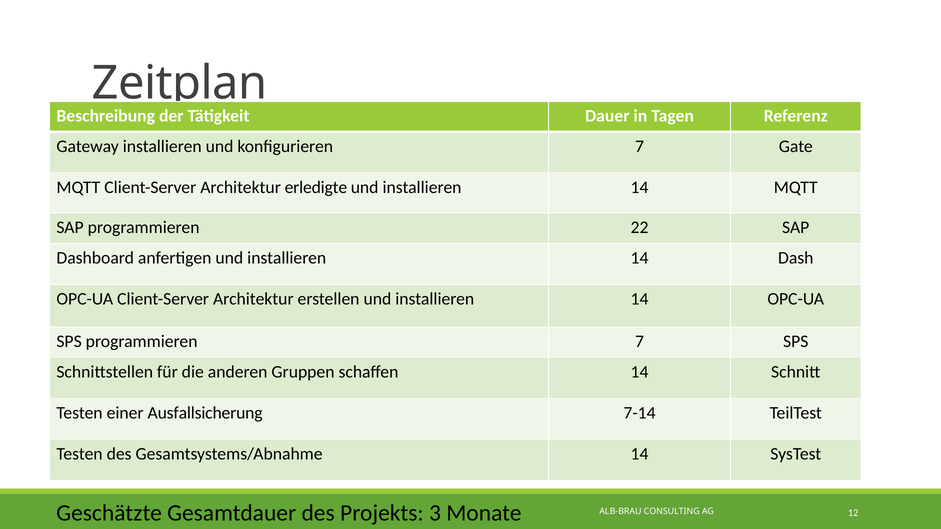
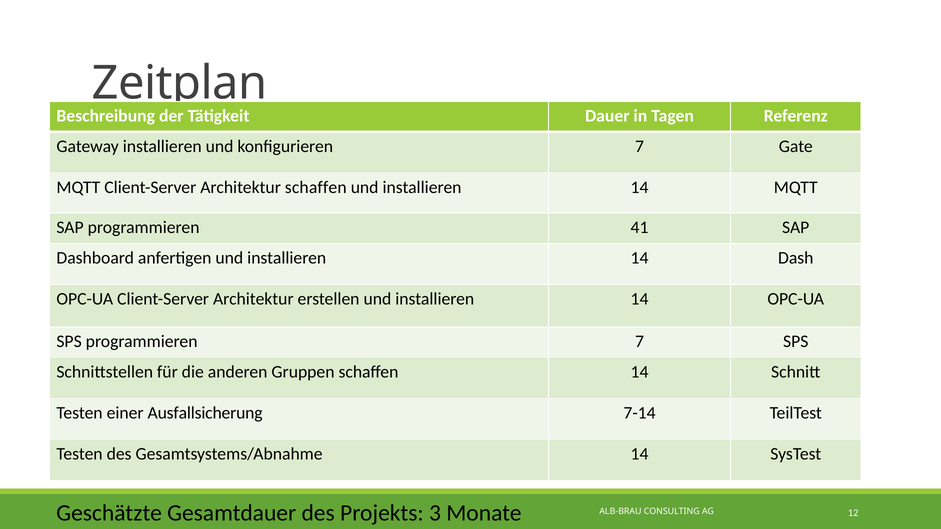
Architektur erledigte: erledigte -> schaffen (316, 187)
22: 22 -> 41 (640, 228)
